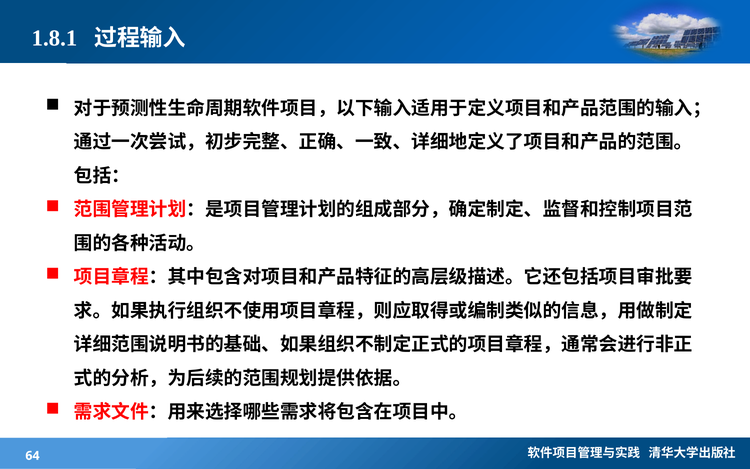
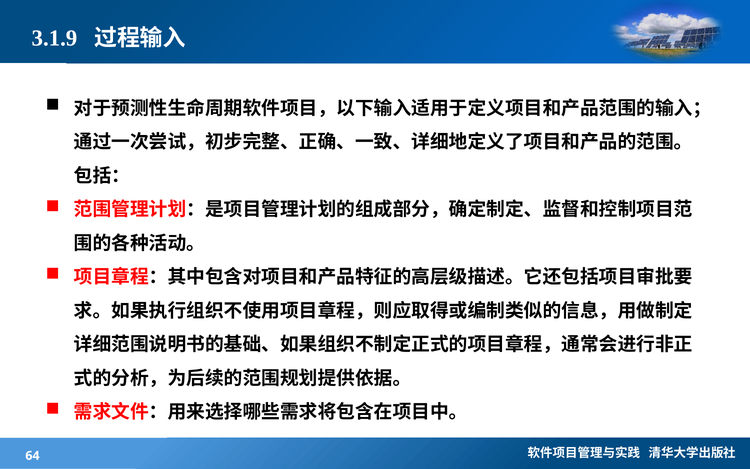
1.8.1: 1.8.1 -> 3.1.9 (54, 38)
